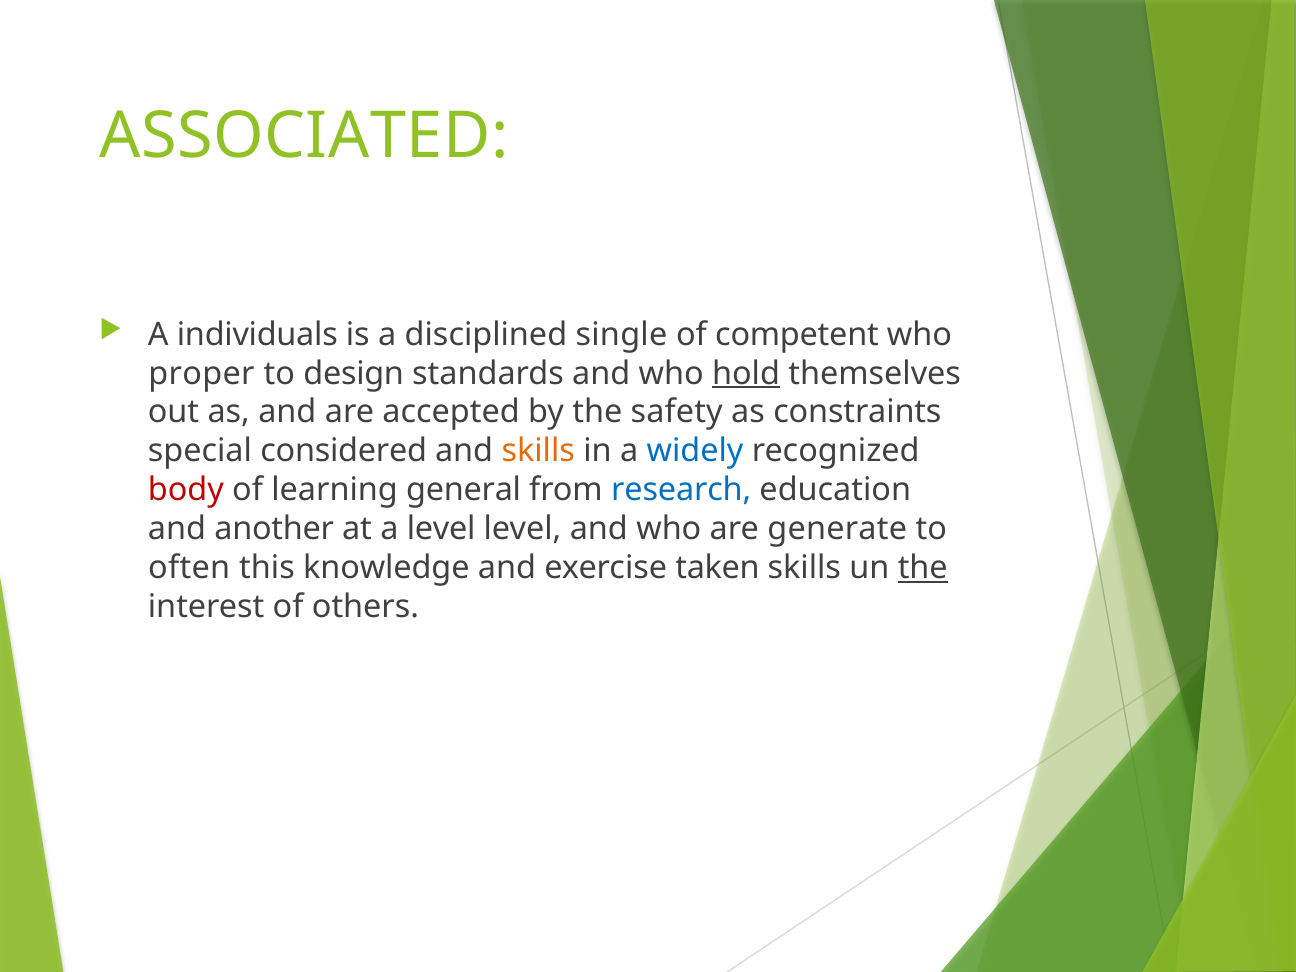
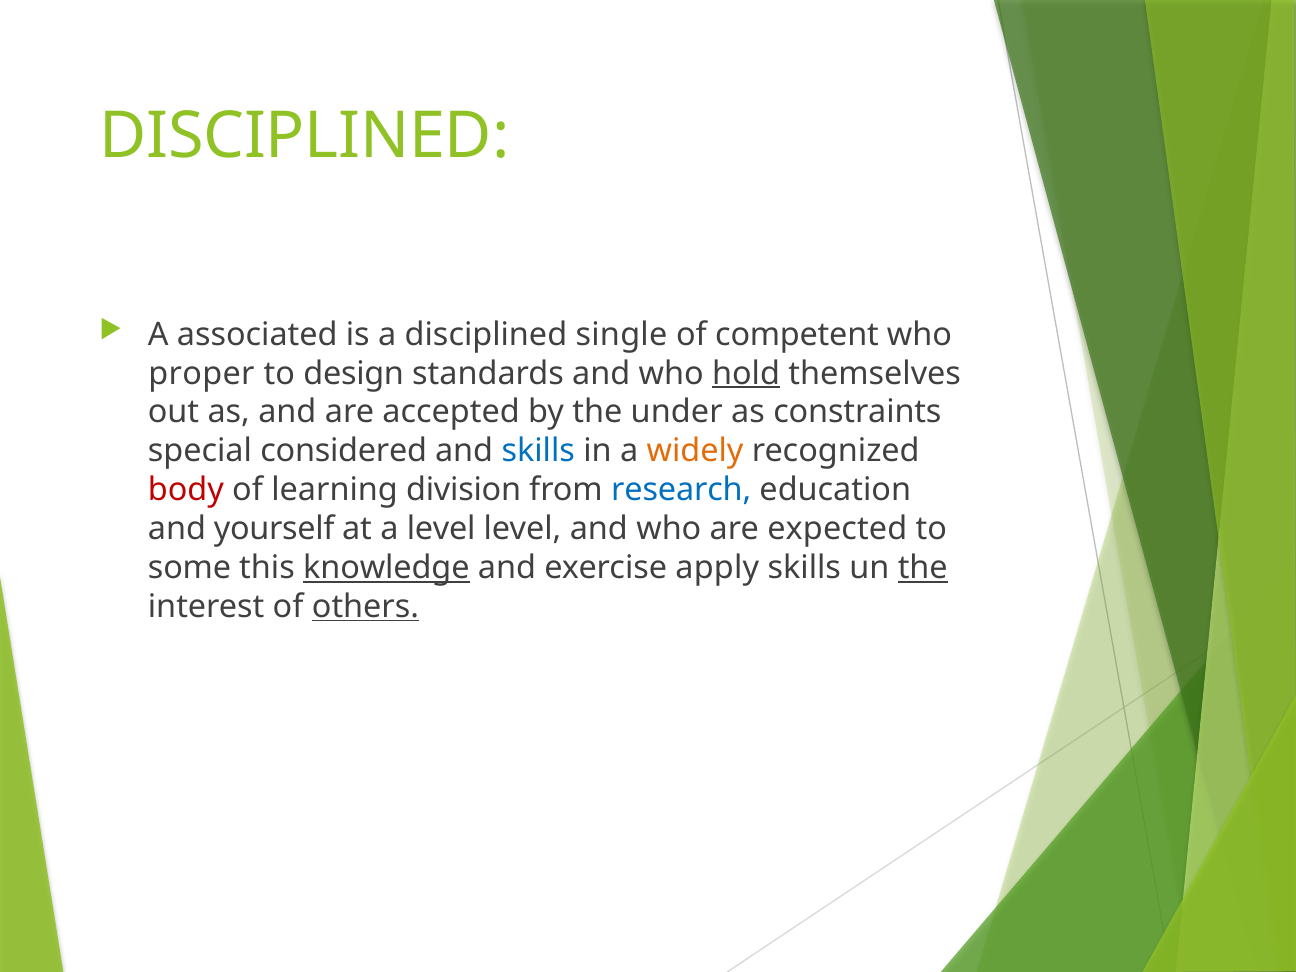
ASSOCIATED: ASSOCIATED -> DISCIPLINED (304, 136)
individuals: individuals -> associated (257, 334)
safety: safety -> under (677, 412)
skills colour: orange -> blue (538, 451)
widely colour: blue -> orange (695, 451)
general: general -> division (464, 490)
another: another -> yourself (274, 529)
generate: generate -> expected (837, 529)
often: often -> some (189, 568)
knowledge underline: none -> present (386, 568)
taken: taken -> apply (717, 568)
others underline: none -> present (365, 607)
